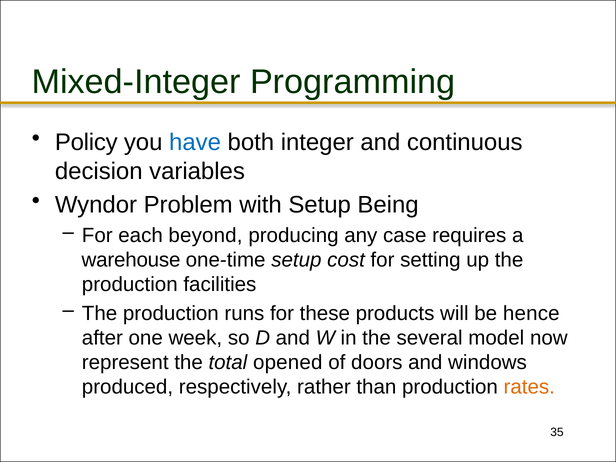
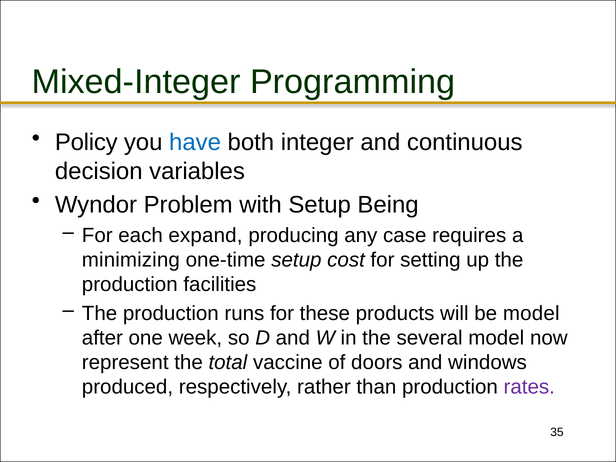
beyond: beyond -> expand (205, 235)
warehouse: warehouse -> minimizing (131, 260)
be hence: hence -> model (531, 313)
opened: opened -> vaccine (288, 363)
rates colour: orange -> purple (529, 387)
